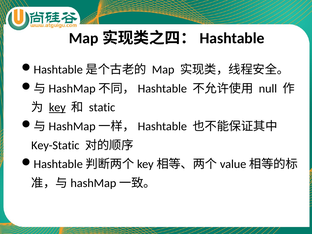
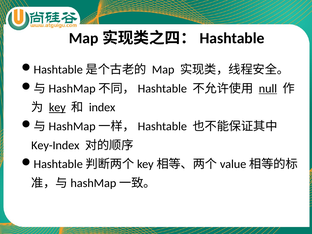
null underline: none -> present (268, 89)
static: static -> index (102, 107)
Key-Static: Key-Static -> Key-Index (55, 145)
